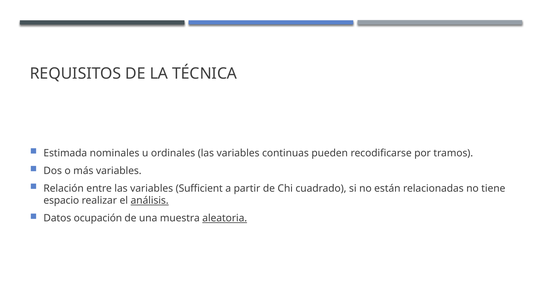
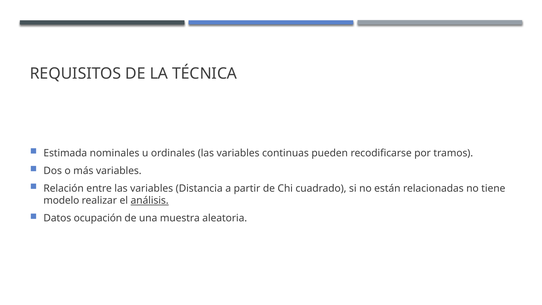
Sufficient: Sufficient -> Distancia (199, 188)
espacio: espacio -> modelo (61, 200)
aleatoria underline: present -> none (225, 218)
